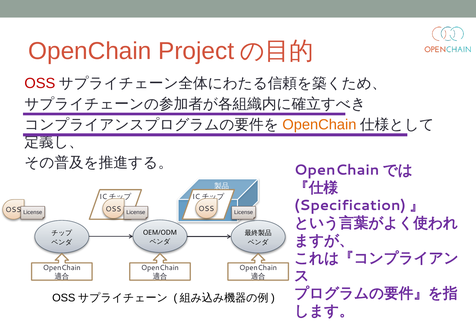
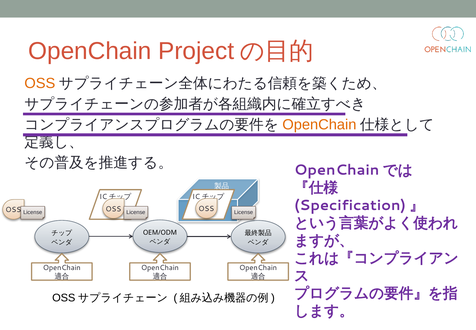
OSS colour: red -> orange (40, 83)
